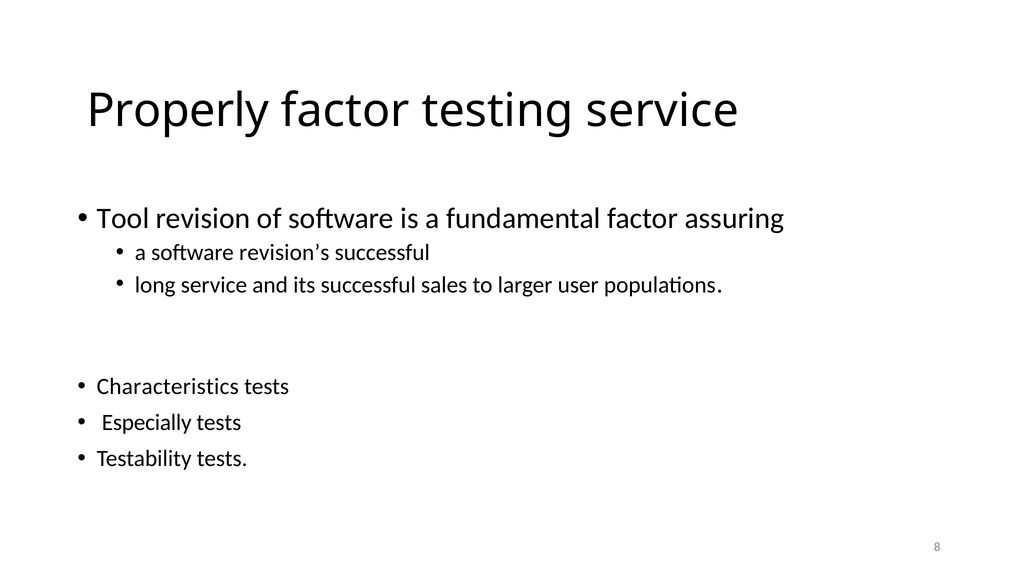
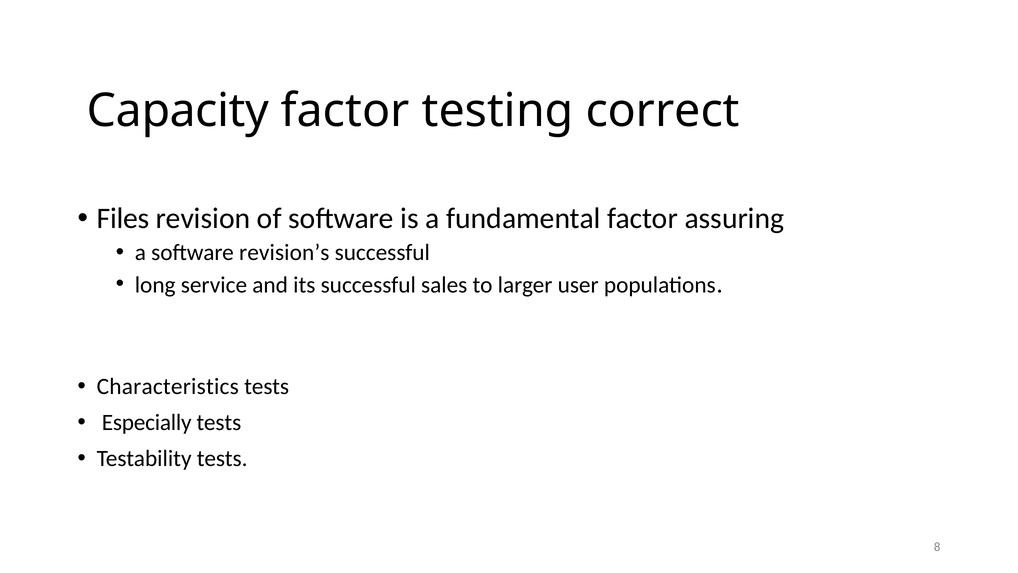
Properly: Properly -> Capacity (178, 111)
testing service: service -> correct (663, 111)
Tool: Tool -> Files (123, 218)
